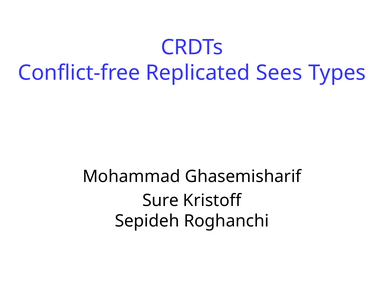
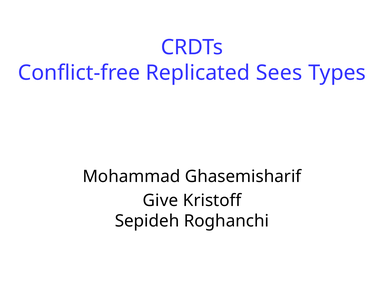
Sure: Sure -> Give (160, 200)
